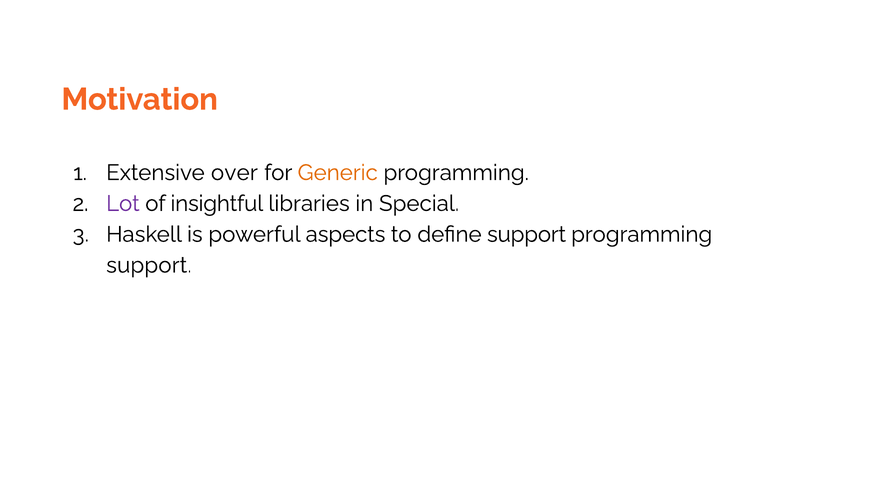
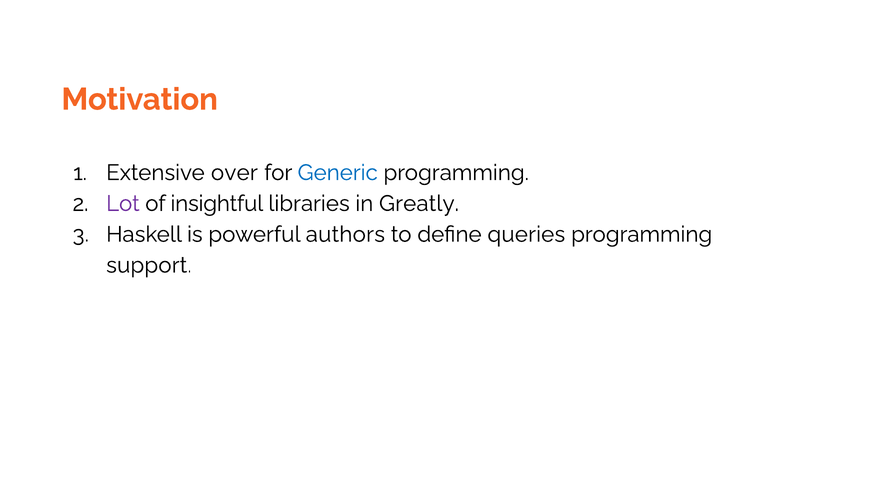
Generic colour: orange -> blue (338, 173)
Special: Special -> Greatly (419, 204)
aspects: aspects -> authors (345, 235)
define support: support -> queries (526, 235)
